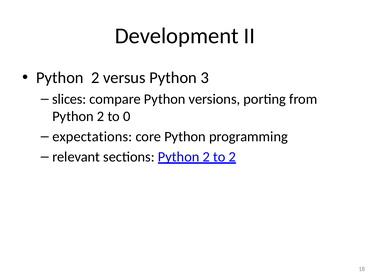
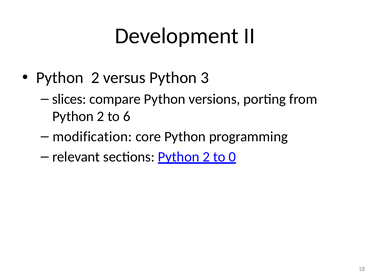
0: 0 -> 6 (127, 116)
expectations: expectations -> modification (92, 136)
to 2: 2 -> 0 (232, 156)
